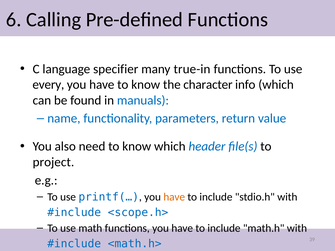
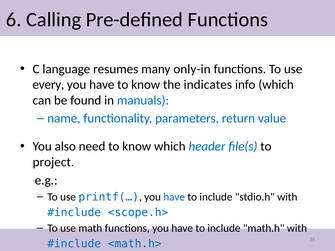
specifier: specifier -> resumes (116, 69)
true-in: true-in -> only-in (192, 69)
character: character -> indicates (208, 85)
have colour: orange -> blue (174, 197)
